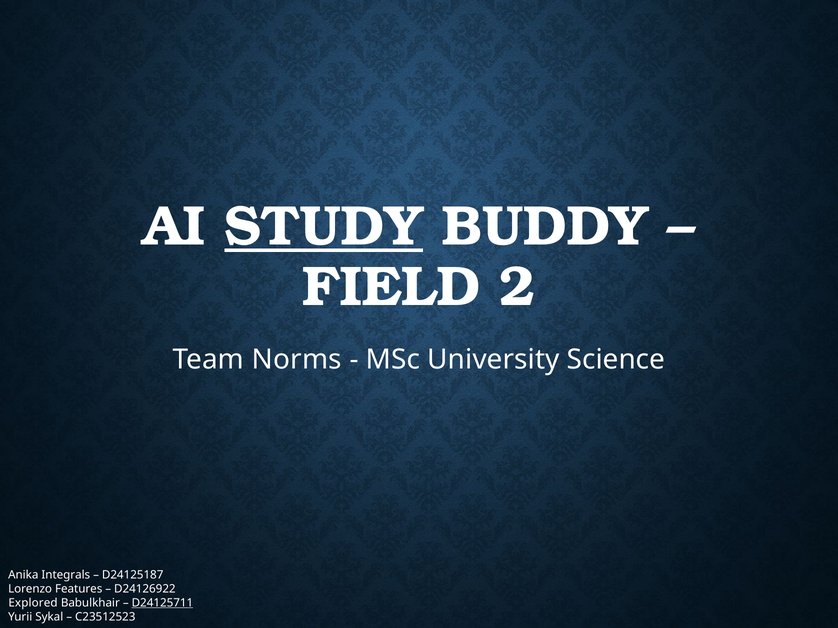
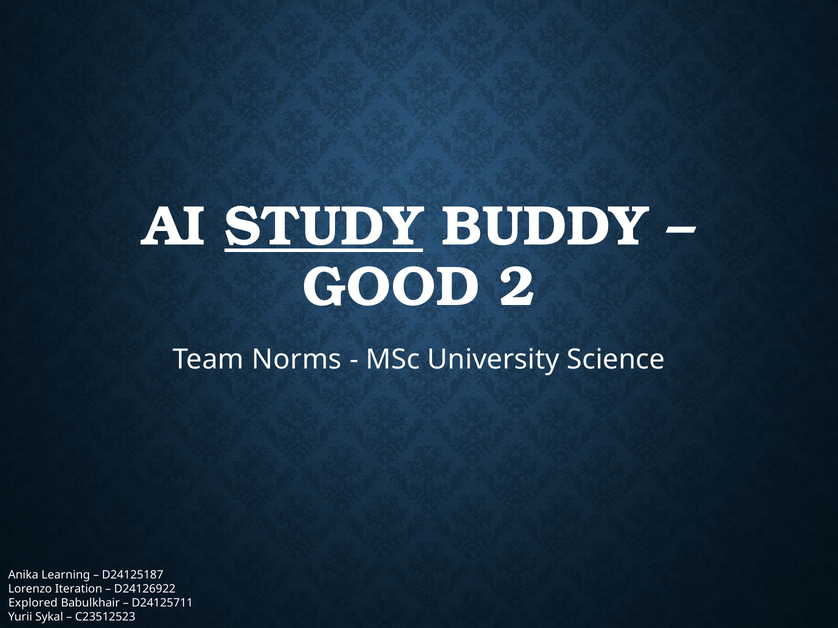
FIELD: FIELD -> GOOD (391, 287)
Integrals: Integrals -> Learning (66, 575)
Features: Features -> Iteration (79, 589)
D24125711 underline: present -> none (162, 603)
